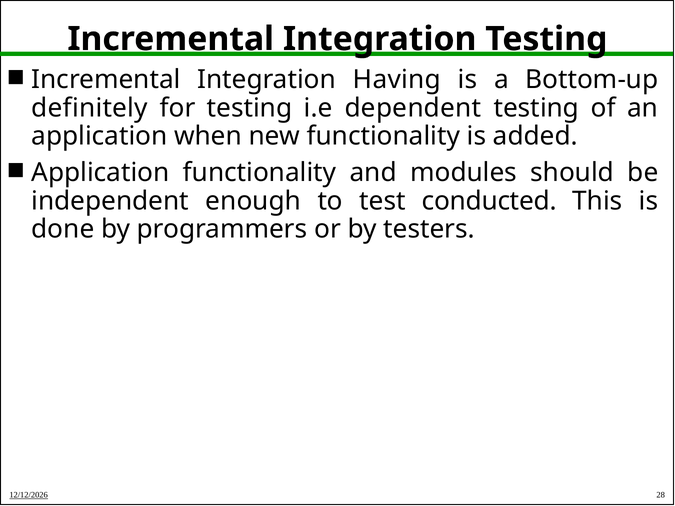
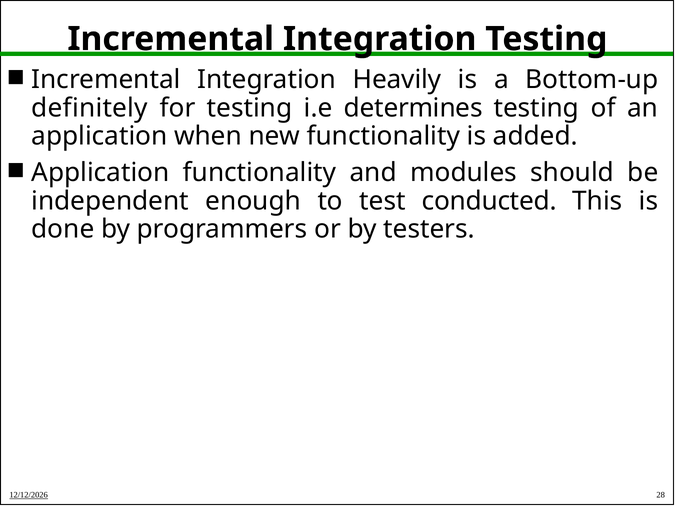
Having: Having -> Heavily (397, 80)
dependent: dependent -> determines (413, 108)
